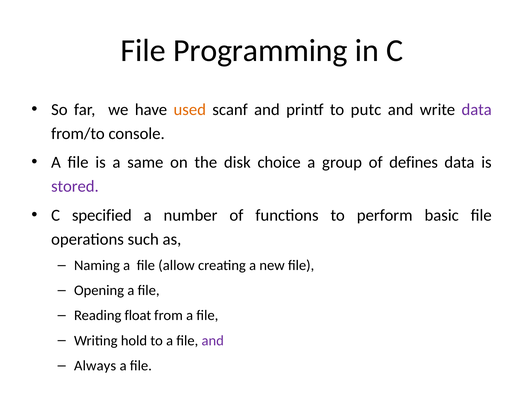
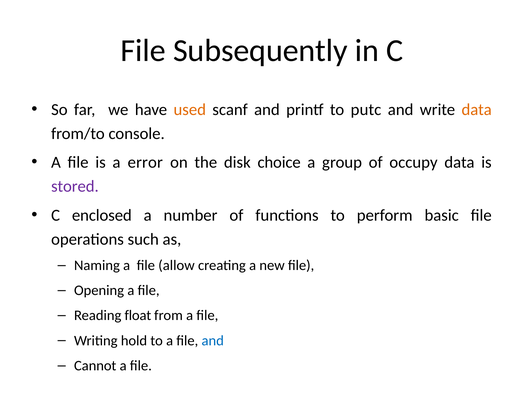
Programming: Programming -> Subsequently (260, 51)
data colour: purple -> orange (477, 110)
same: same -> error (145, 162)
defines: defines -> occupy (413, 162)
specified: specified -> enclosed (102, 215)
and colour: purple -> blue (213, 341)
Always: Always -> Cannot (95, 366)
